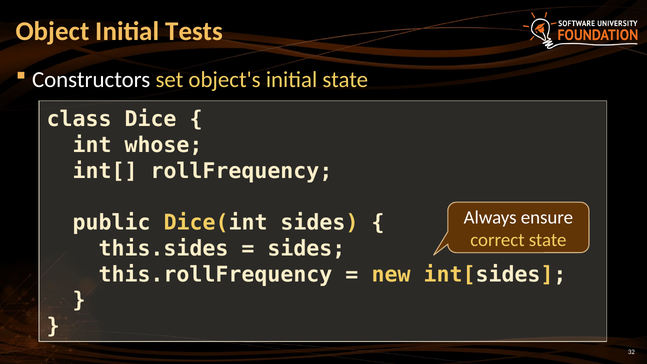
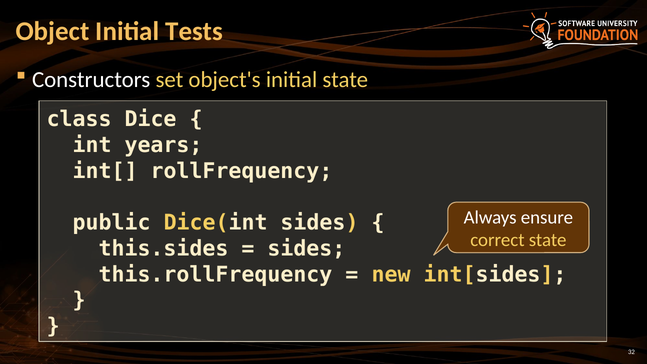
whose: whose -> years (163, 145)
